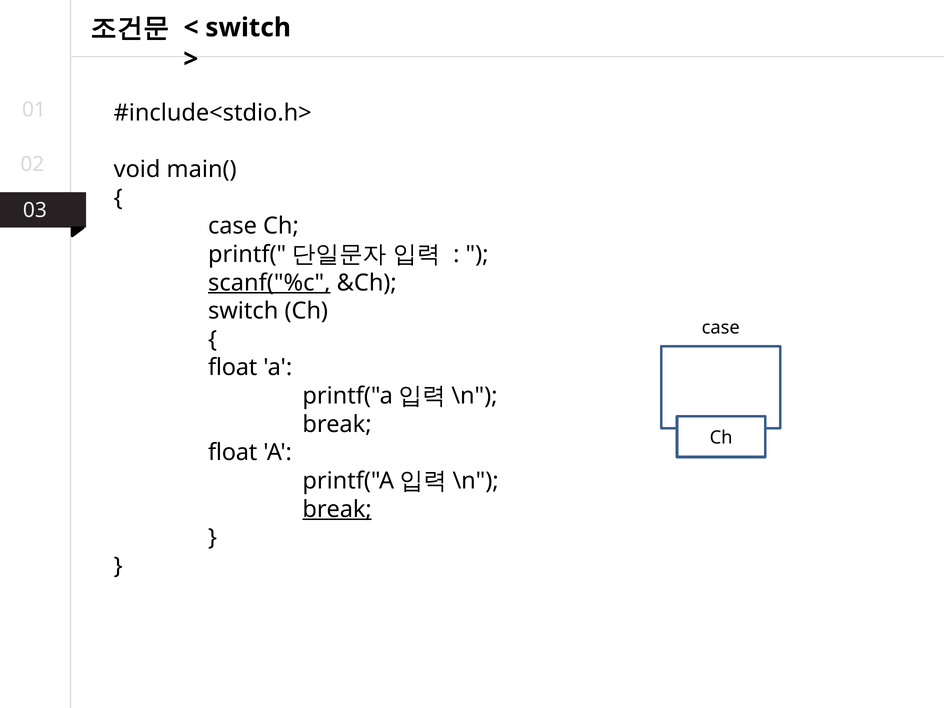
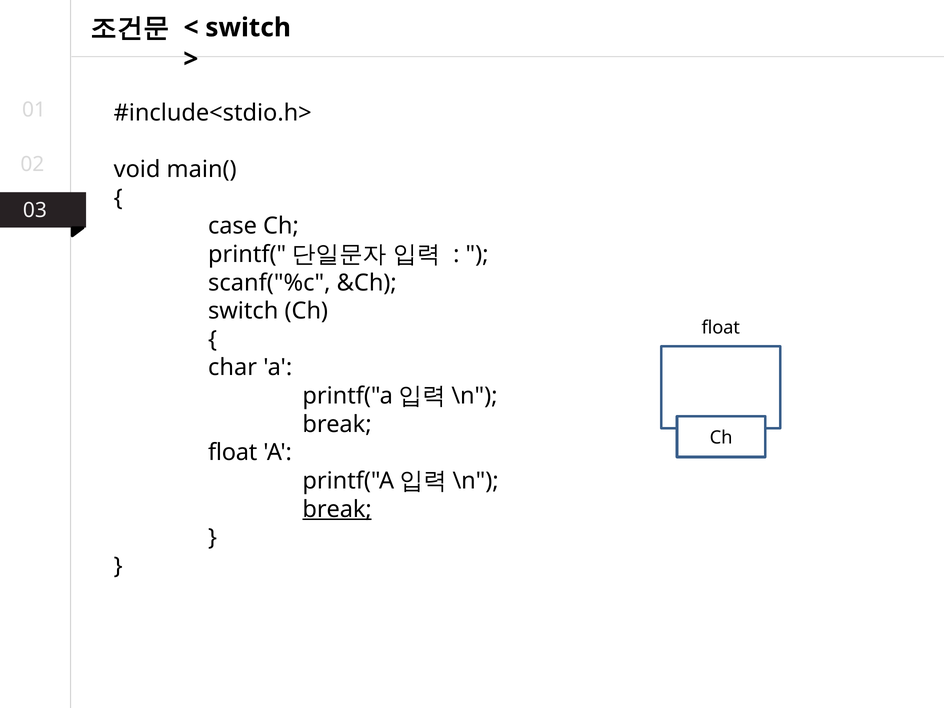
scanf("%c underline: present -> none (269, 283)
case: case -> float (721, 328)
float: float -> char (233, 368)
